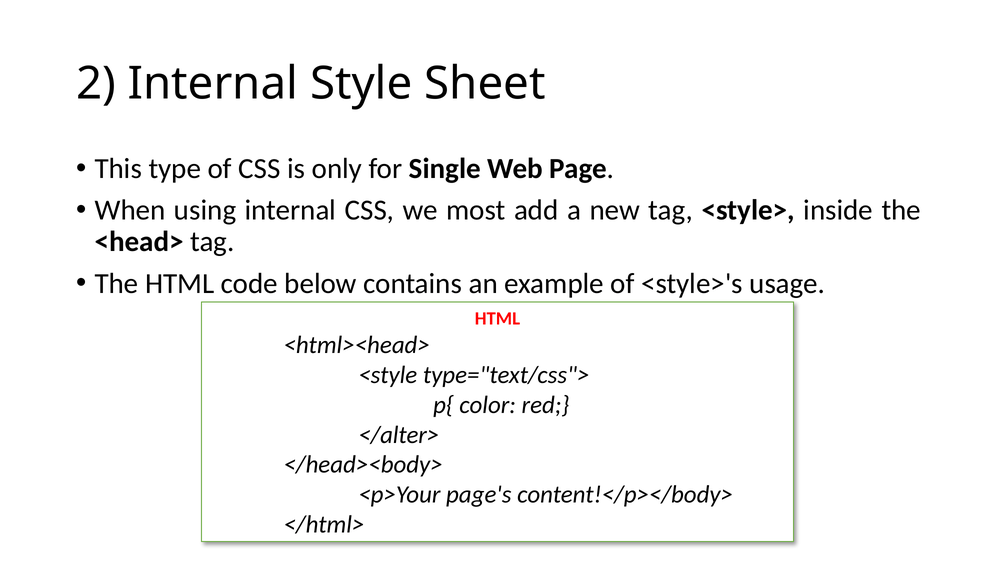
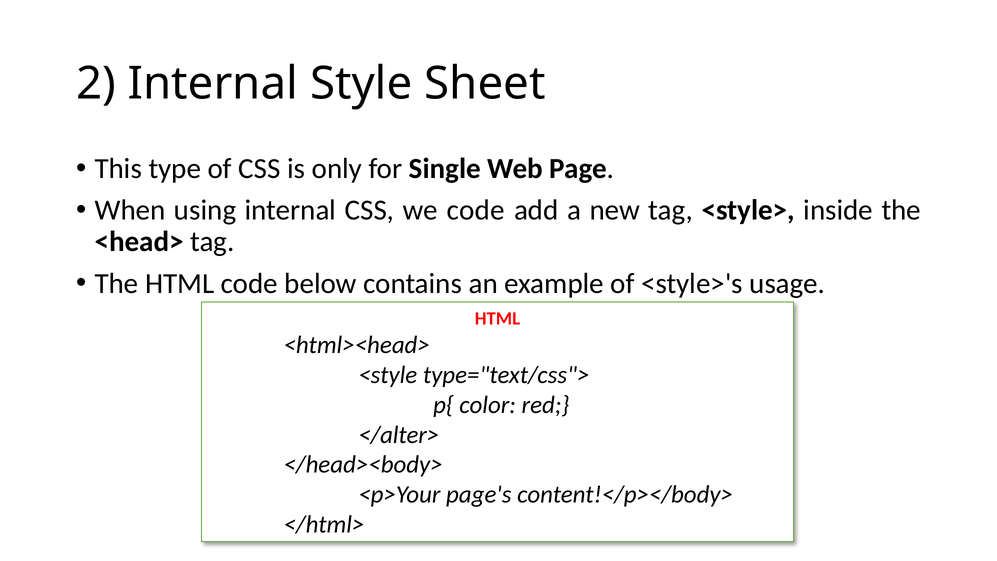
we most: most -> code (476, 210)
